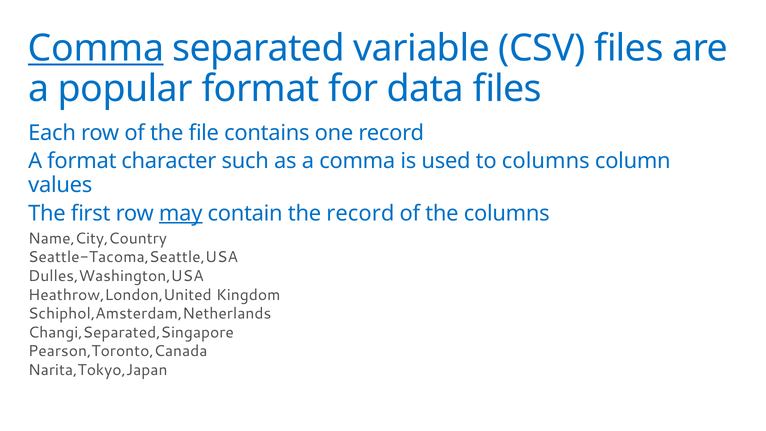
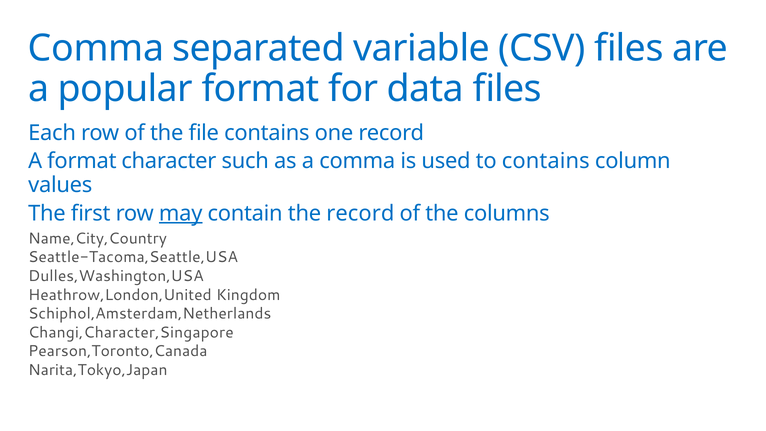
Comma underline: present -> none (96, 48)
to columns: columns -> contains (546, 161)
Changi,Separated,Singapore: Changi,Separated,Singapore -> Changi,Character,Singapore (131, 332)
